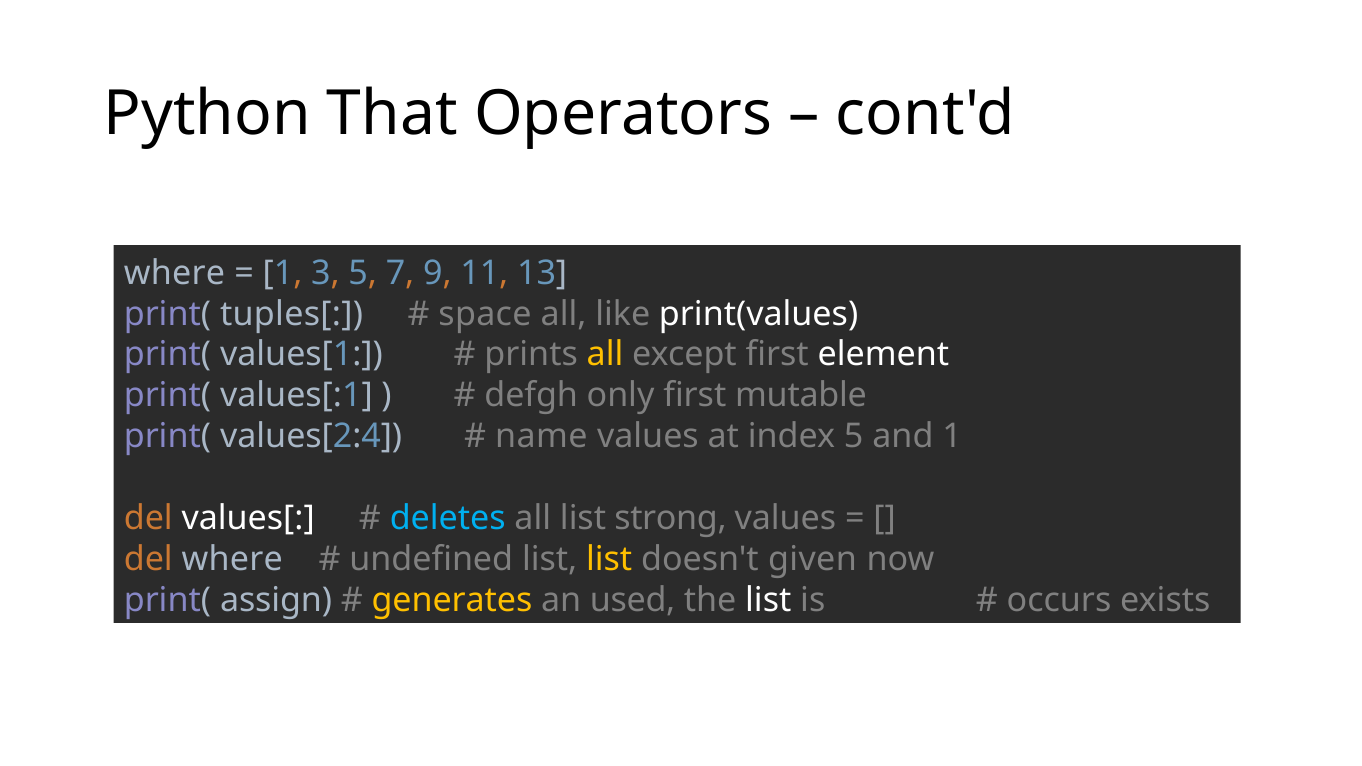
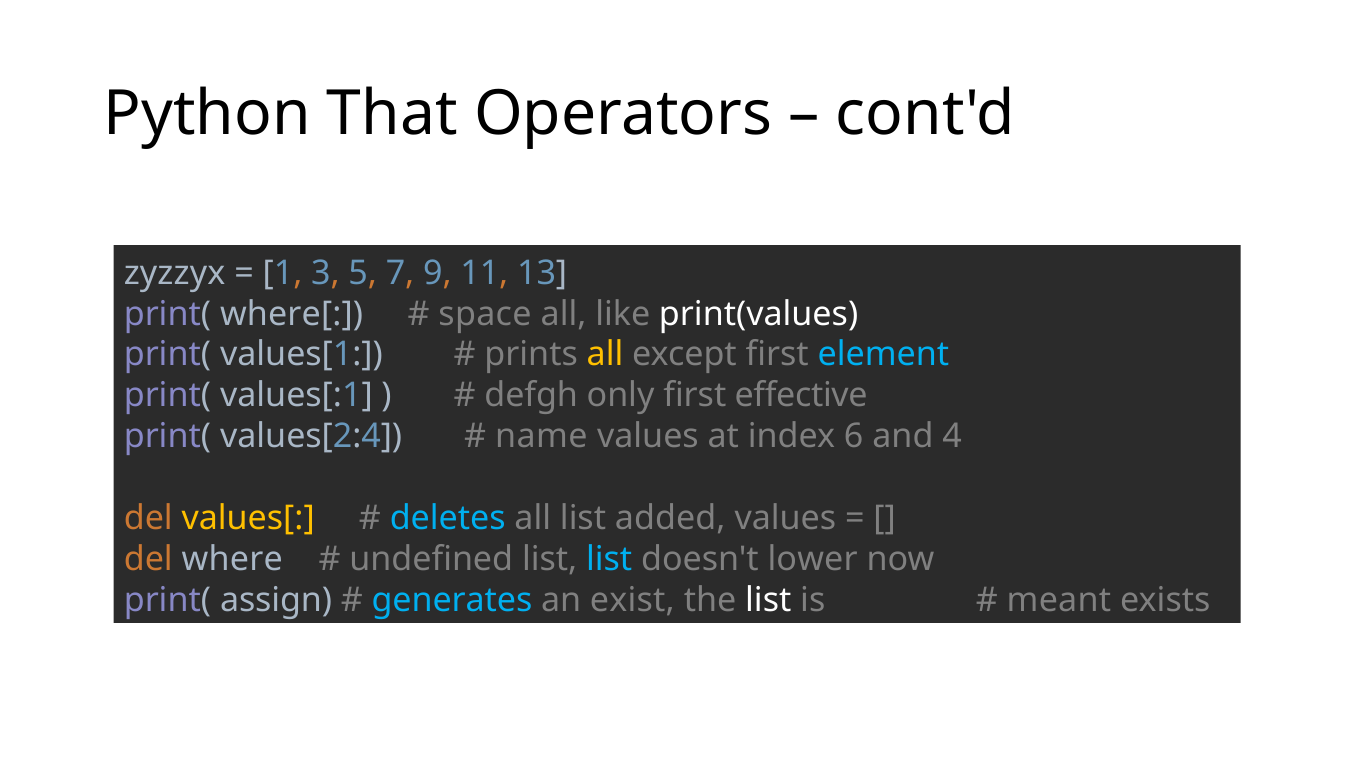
where: where -> zyzzyx (175, 273)
tuples[: tuples[ -> where[ (292, 314)
element colour: white -> light blue (883, 355)
mutable: mutable -> effective (801, 396)
index 5: 5 -> 6 (854, 436)
and 1: 1 -> 4 (952, 436)
values[ colour: white -> yellow (248, 518)
strong: strong -> added (670, 518)
list colour: yellow -> light blue (609, 559)
given: given -> lower (813, 559)
generates colour: yellow -> light blue (452, 600)
used: used -> exist (632, 600)
occurs: occurs -> meant (1059, 600)
